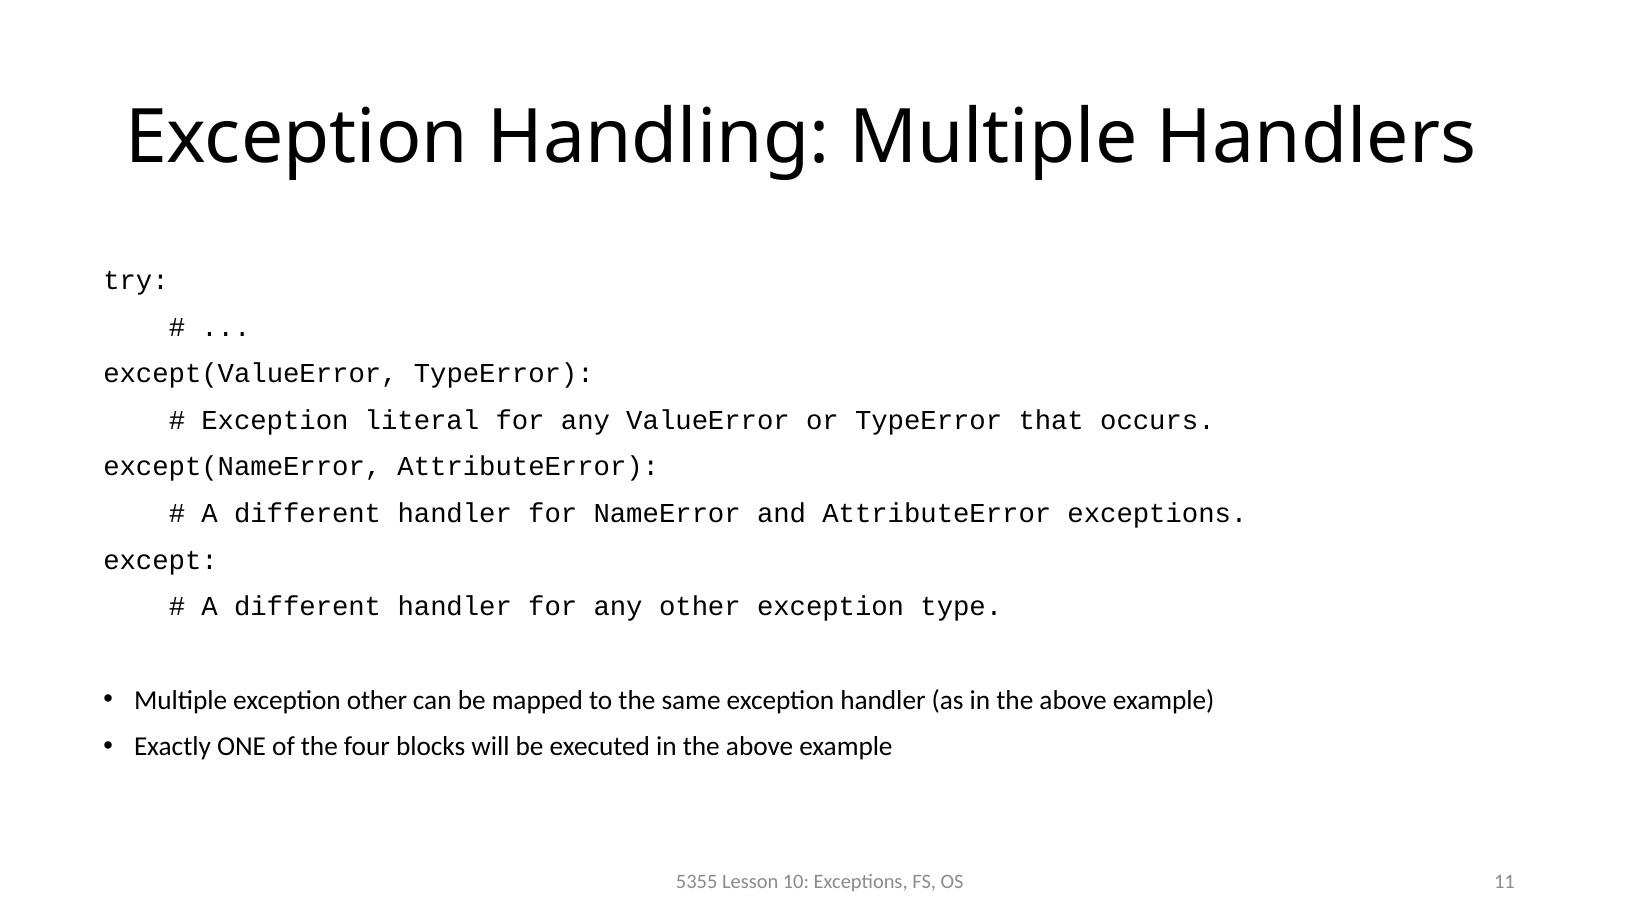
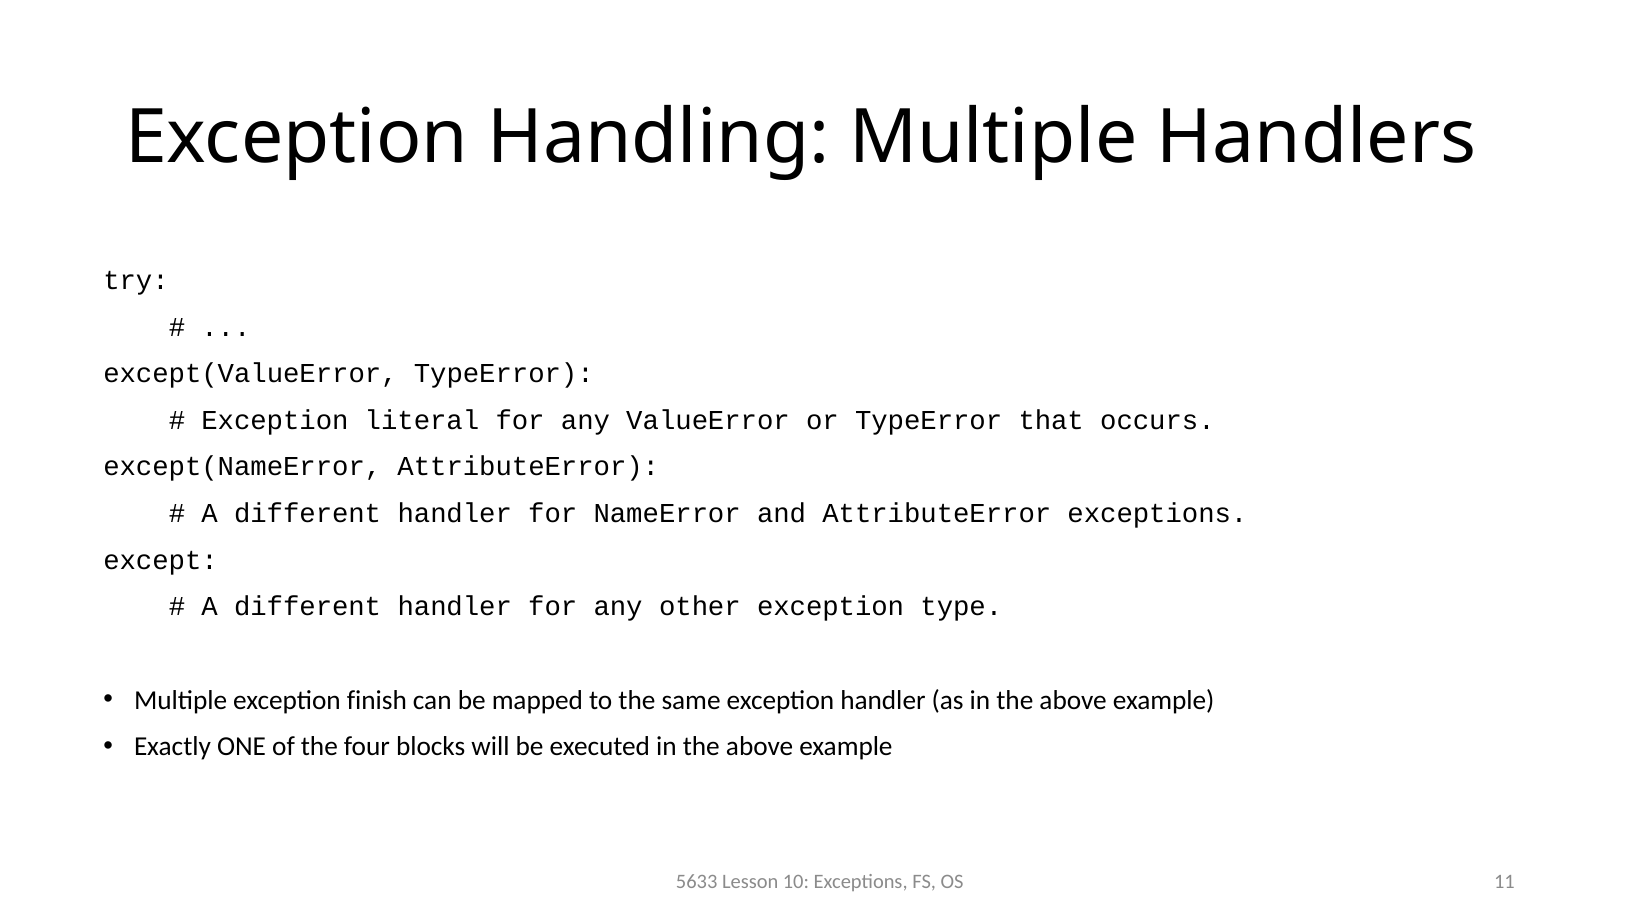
exception other: other -> finish (377, 700)
5355: 5355 -> 5633 (697, 881)
